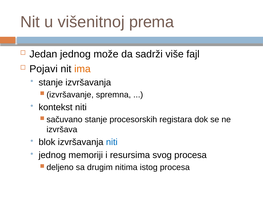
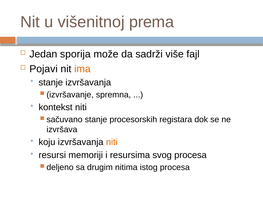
Jedan jednog: jednog -> sporija (75, 54)
blok: blok -> koju (47, 142)
niti colour: blue -> orange (112, 142)
jednog: jednog -> resursi (52, 155)
